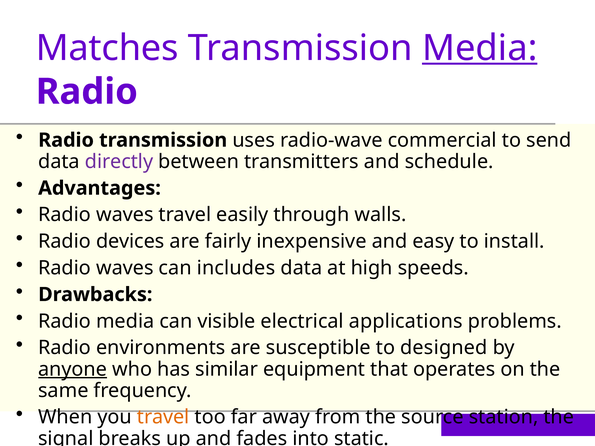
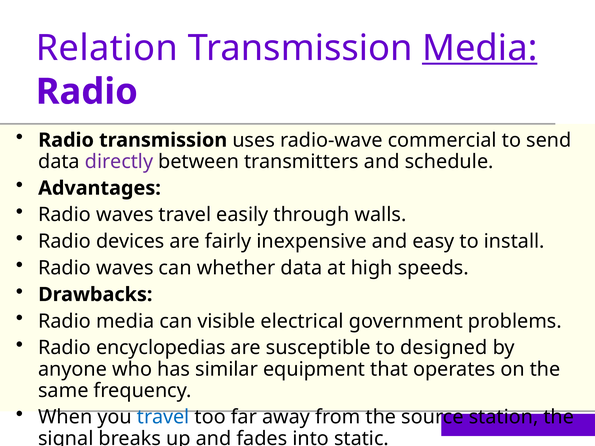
Matches: Matches -> Relation (107, 48)
includes: includes -> whether (236, 268)
applications: applications -> government (406, 321)
environments: environments -> encyclopedias (161, 348)
anyone underline: present -> none (73, 369)
travel colour: orange -> blue (163, 417)
